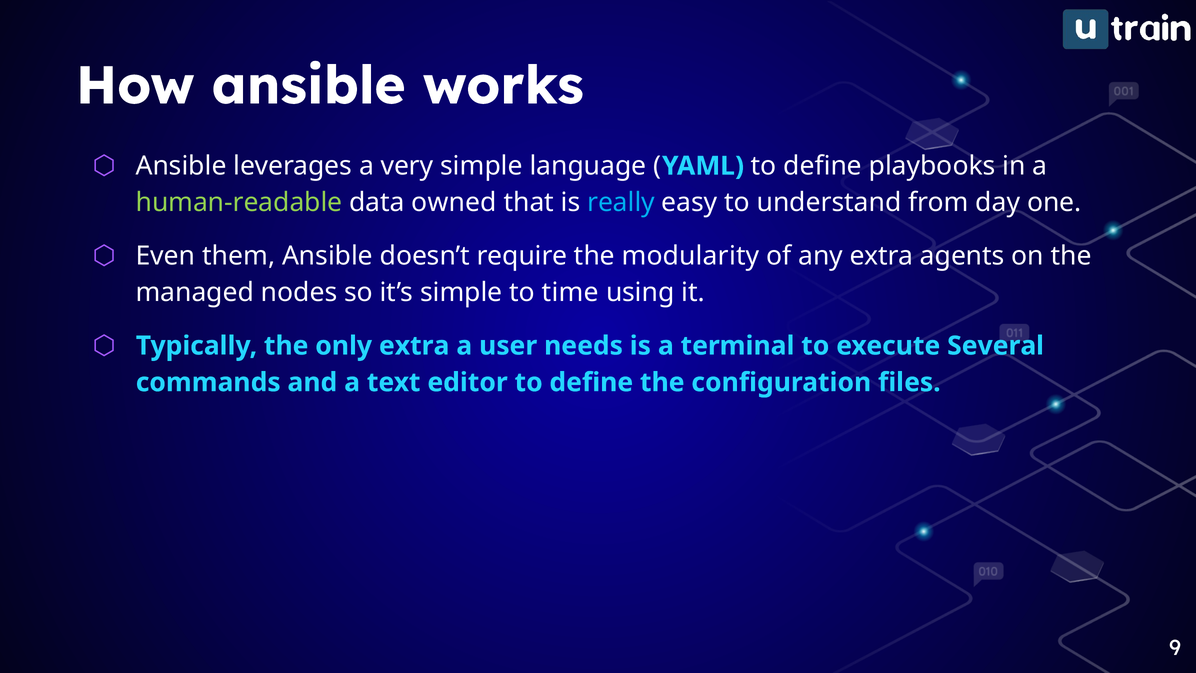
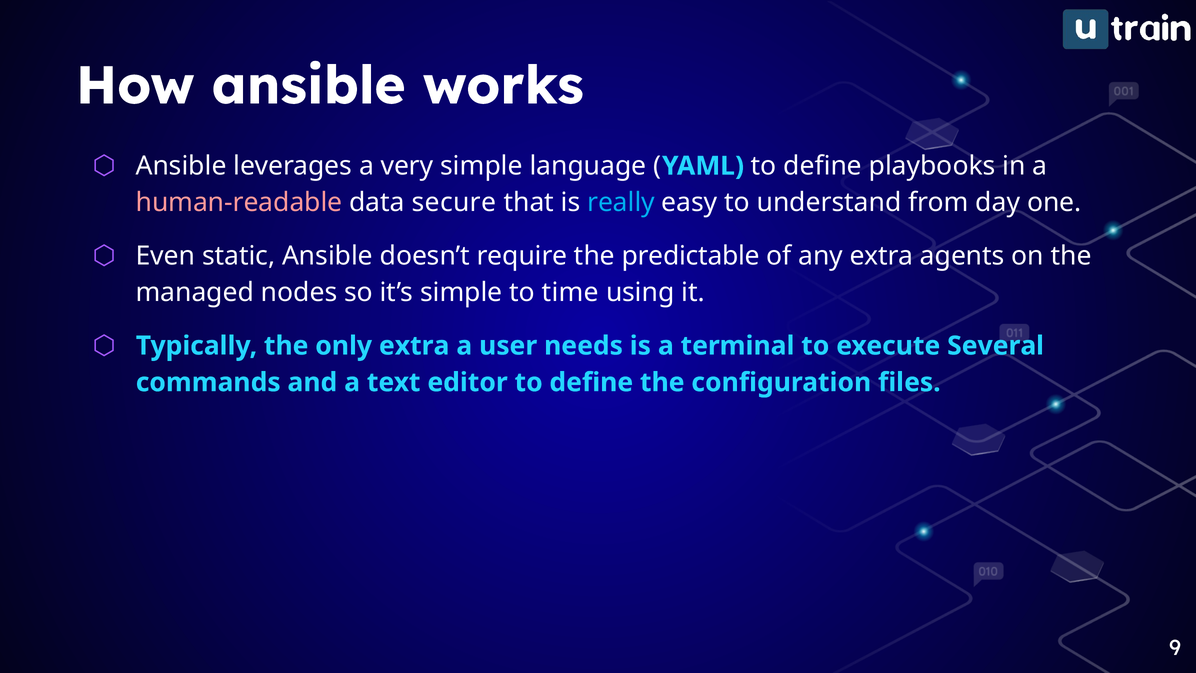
human-readable colour: light green -> pink (239, 203)
owned: owned -> secure (454, 203)
them: them -> static (239, 256)
modularity: modularity -> predictable (691, 256)
